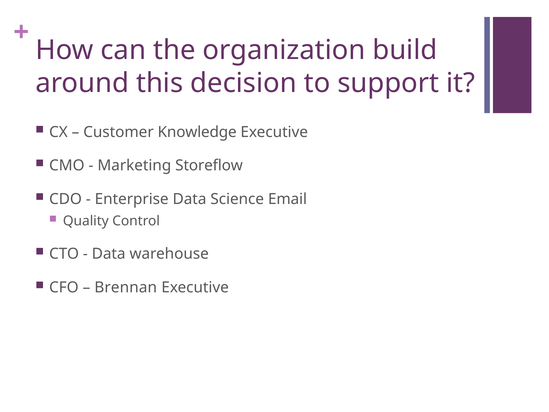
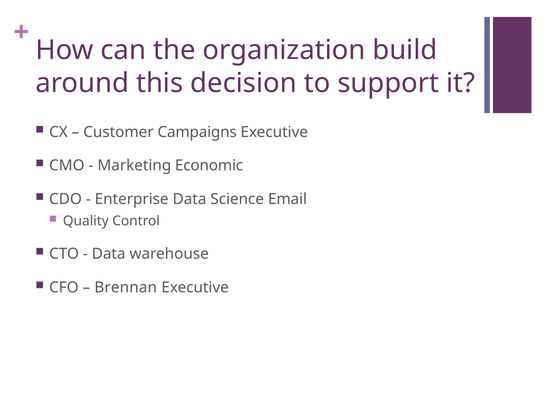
Knowledge: Knowledge -> Campaigns (197, 132)
Storeflow: Storeflow -> Economic (209, 165)
